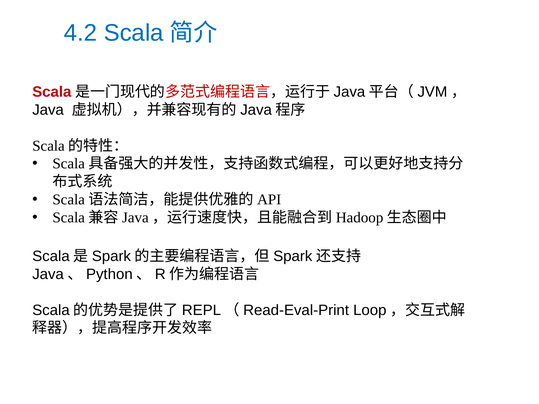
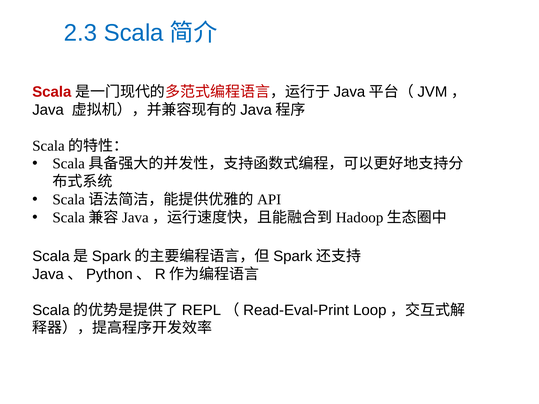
4.2: 4.2 -> 2.3 (80, 33)
